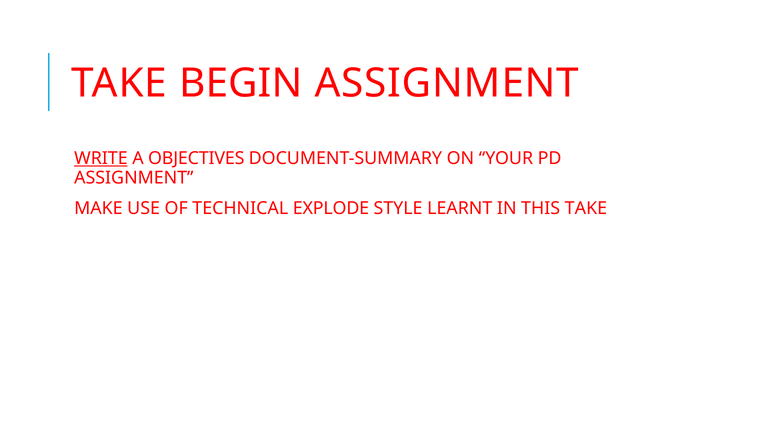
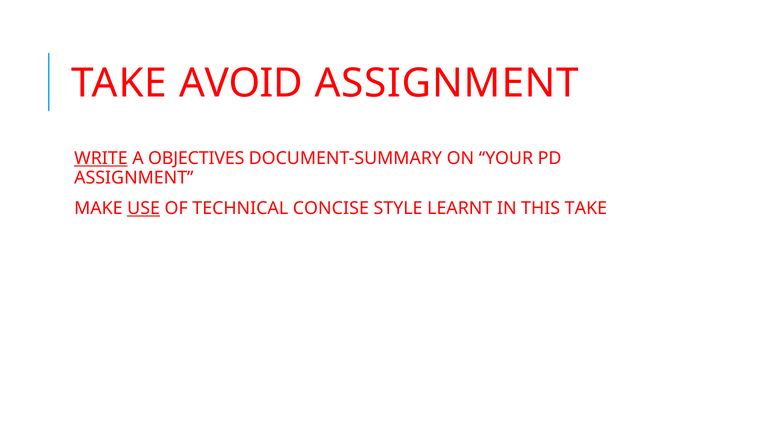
BEGIN: BEGIN -> AVOID (241, 84)
USE underline: none -> present (144, 208)
EXPLODE: EXPLODE -> CONCISE (331, 208)
